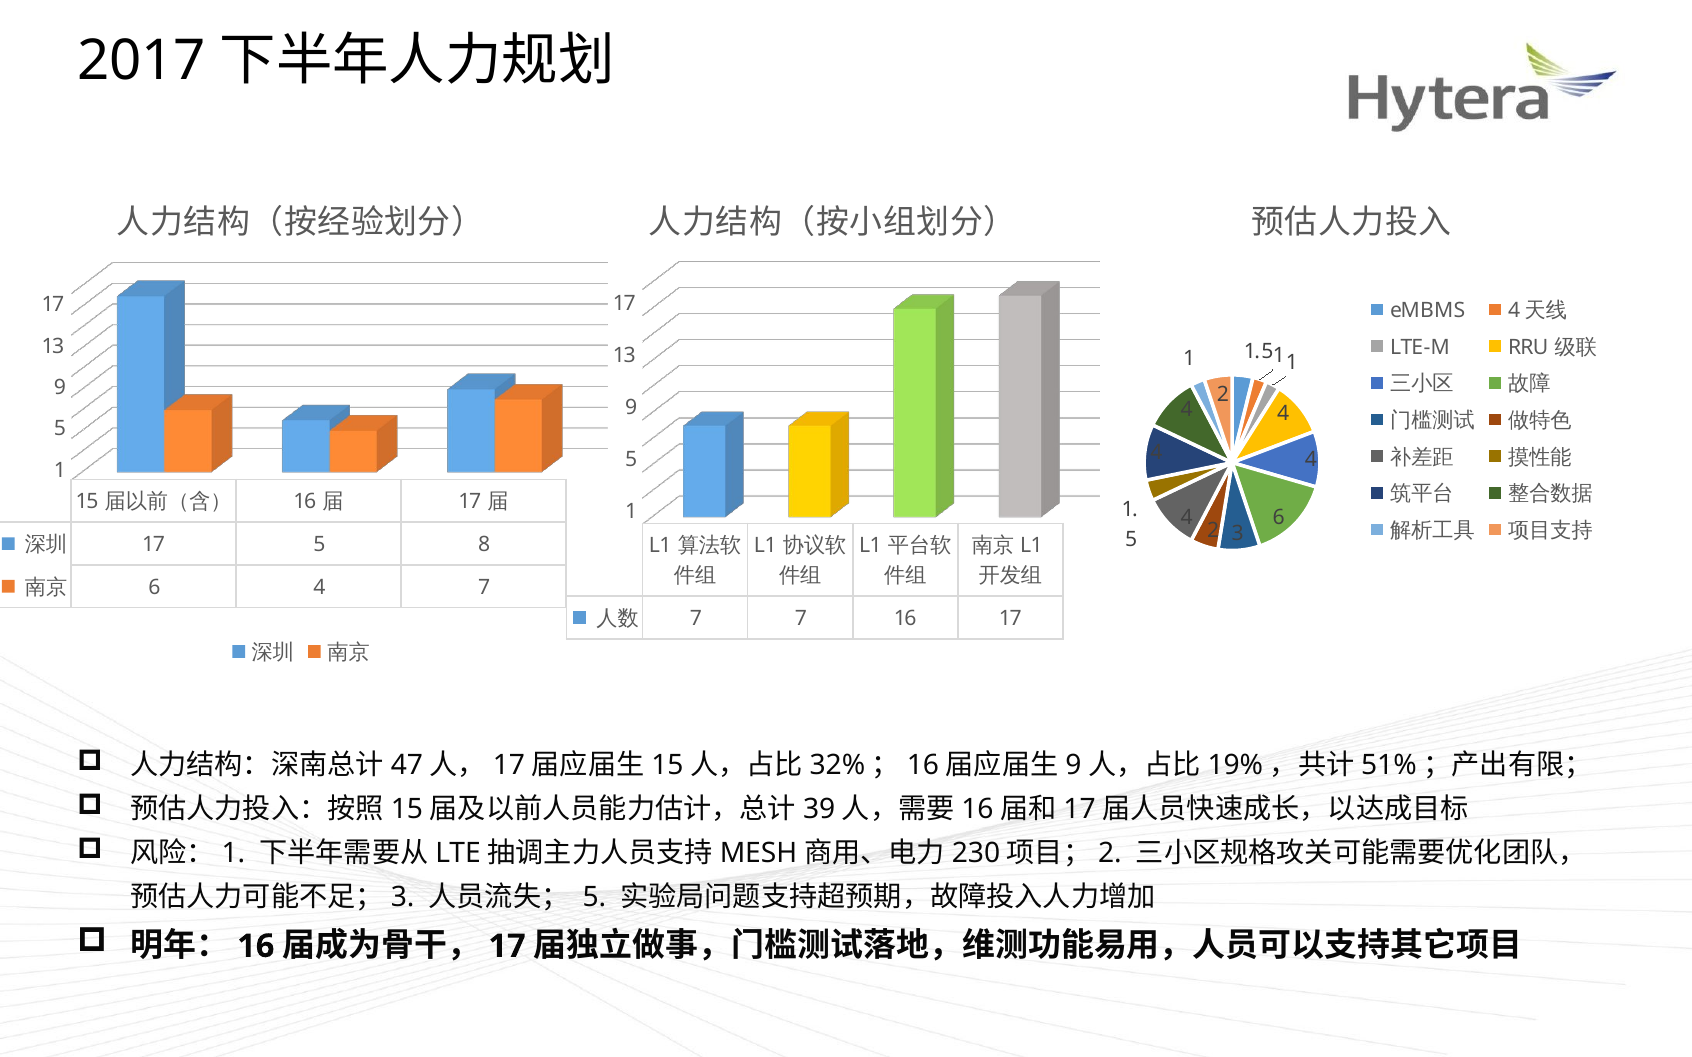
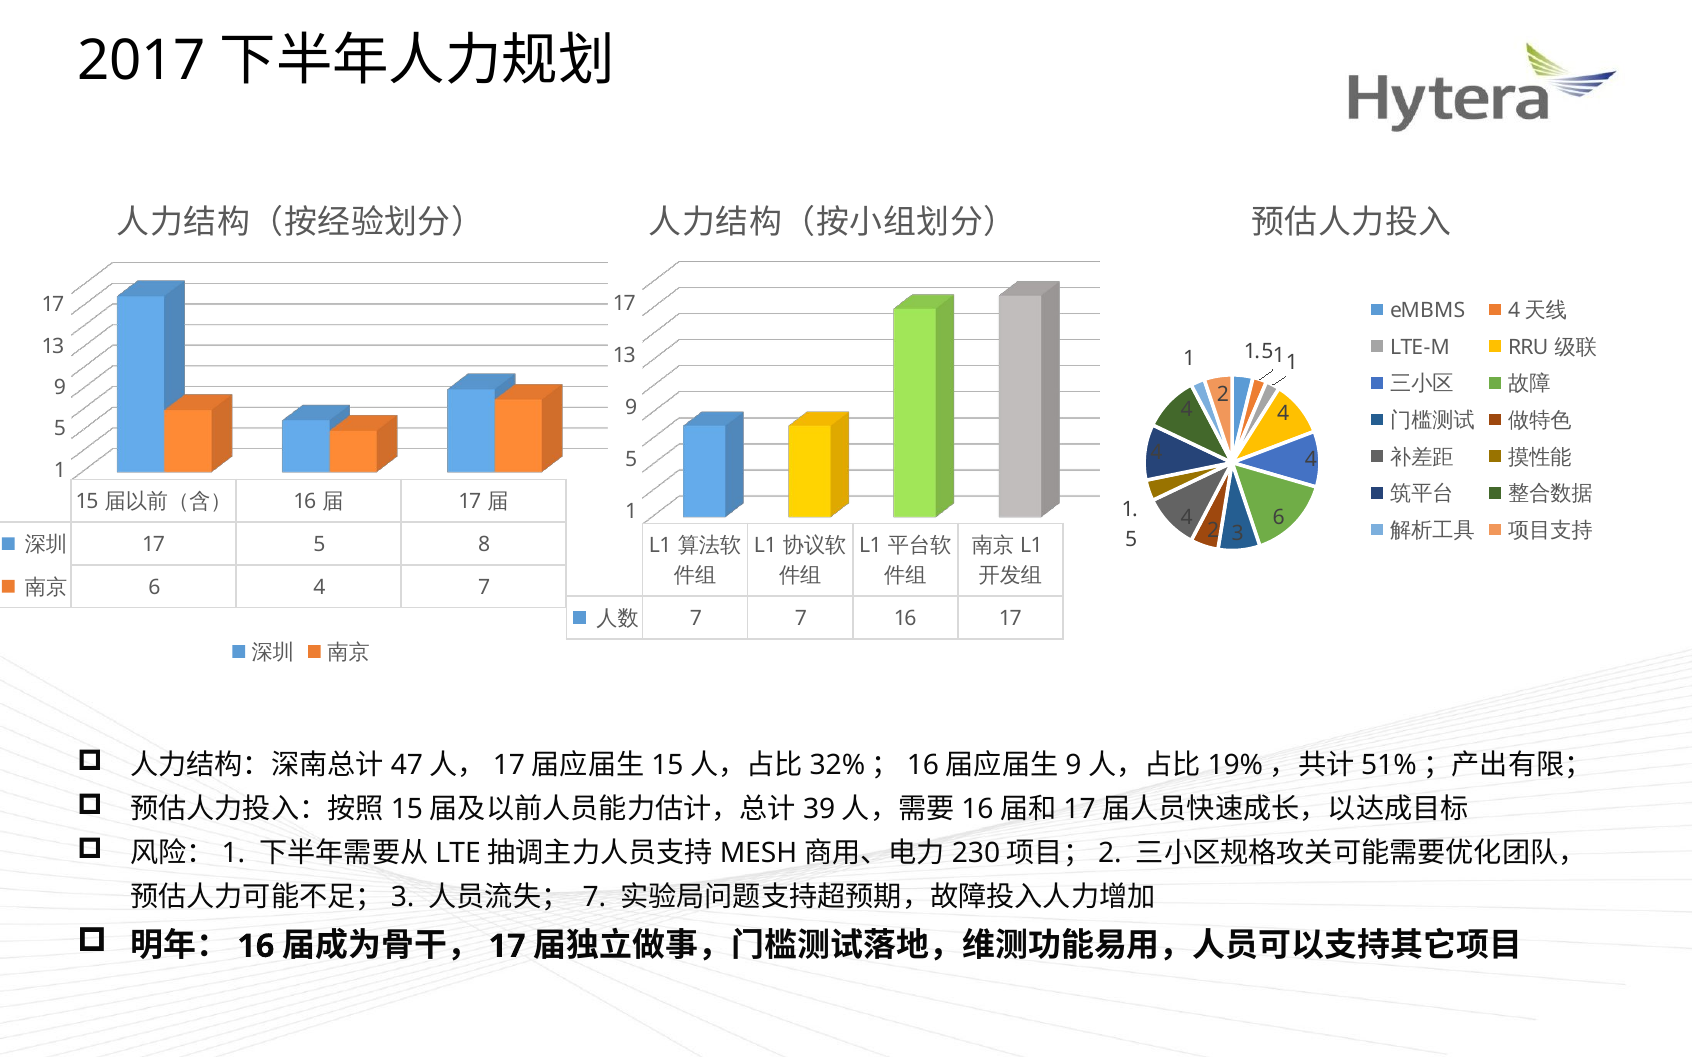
5: 5 -> 7 (594, 898)
